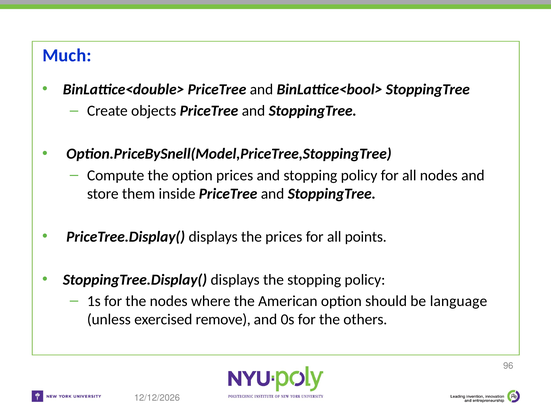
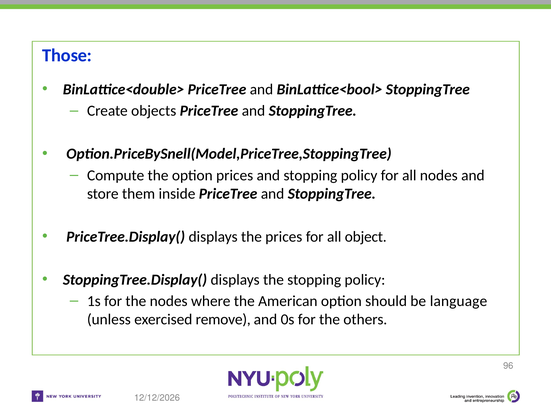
Much: Much -> Those (67, 55)
points: points -> object (366, 236)
